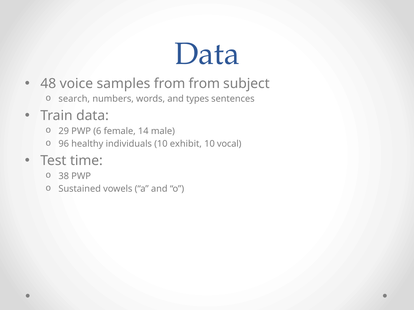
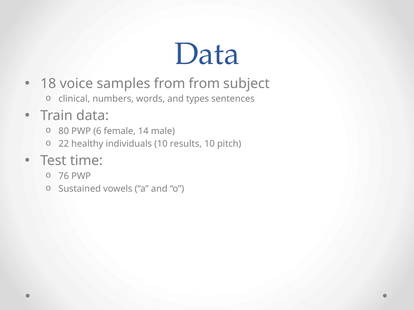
48: 48 -> 18 (48, 84)
search: search -> clinical (74, 99)
29: 29 -> 80 (64, 131)
96: 96 -> 22 (64, 144)
exhibit: exhibit -> results (186, 144)
vocal: vocal -> pitch (229, 144)
38: 38 -> 76 (64, 176)
